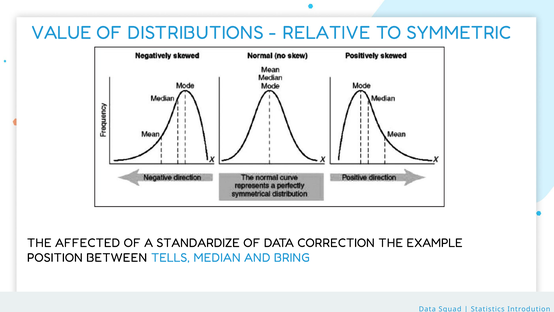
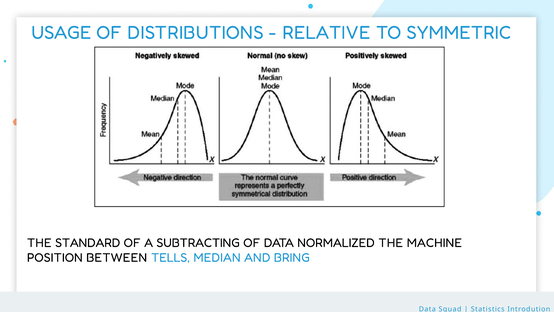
VALUE: VALUE -> USAGE (61, 33)
AFFECTED: AFFECTED -> STANDARD (88, 243)
STANDARDIZE: STANDARDIZE -> SUBTRACTING (198, 243)
CORRECTION: CORRECTION -> NORMALIZED (336, 243)
EXAMPLE: EXAMPLE -> MACHINE (434, 243)
